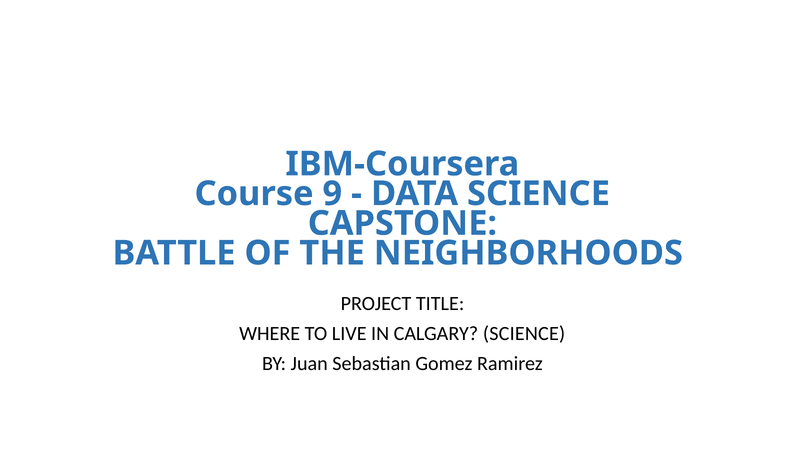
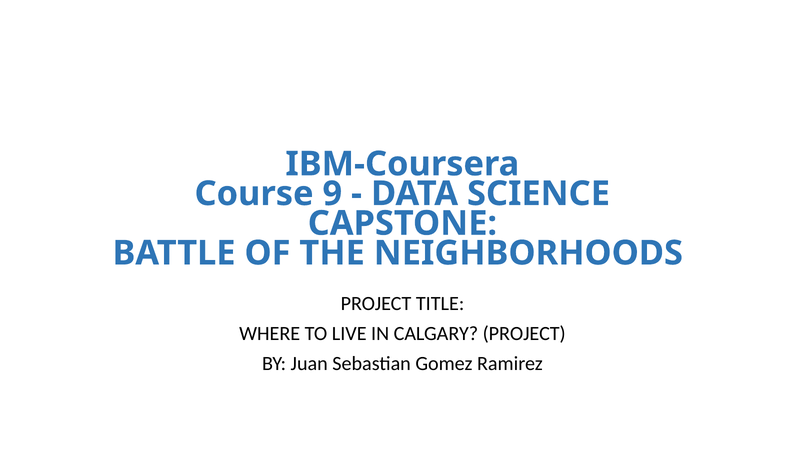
CALGARY SCIENCE: SCIENCE -> PROJECT (524, 334)
